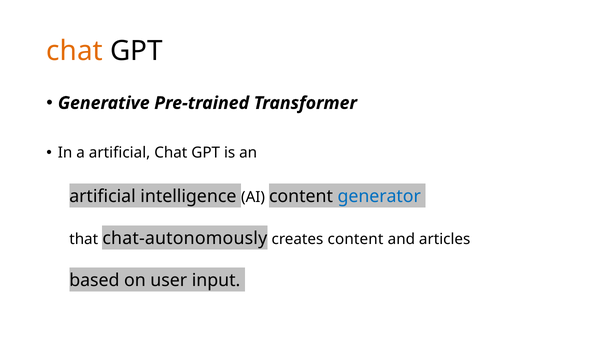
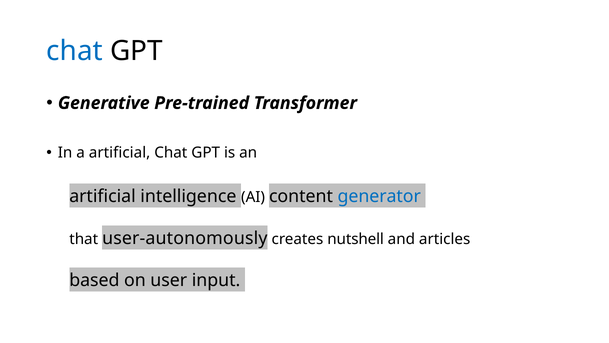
chat colour: orange -> blue (75, 51)
chat-autonomously: chat-autonomously -> user-autonomously (185, 238)
creates content: content -> nutshell (356, 239)
